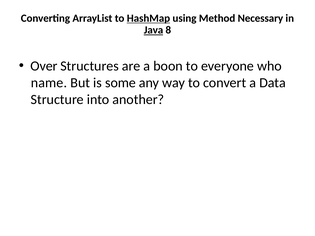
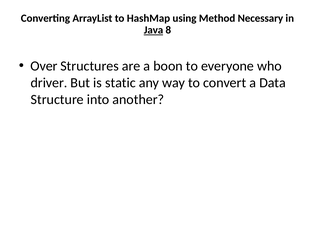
HashMap underline: present -> none (148, 18)
name: name -> driver (49, 83)
some: some -> static (120, 83)
